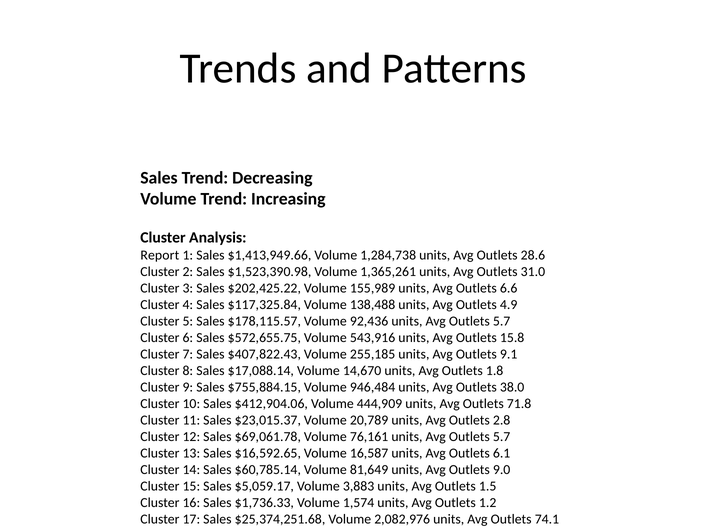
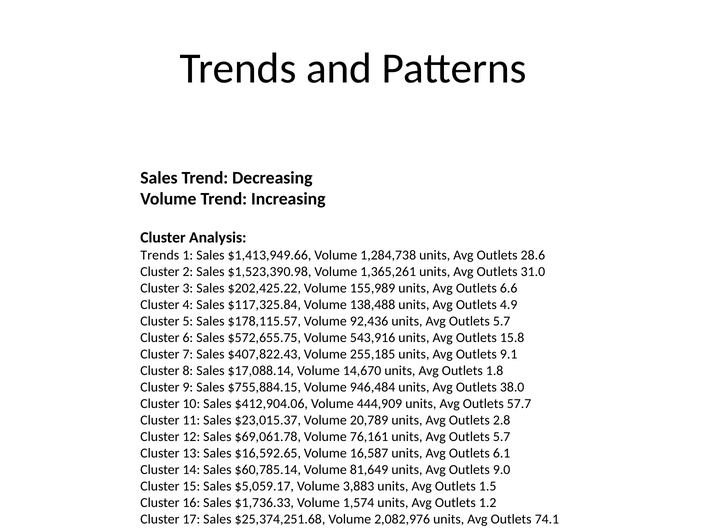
Report: Report -> Trends (160, 255)
71.8: 71.8 -> 57.7 (519, 404)
